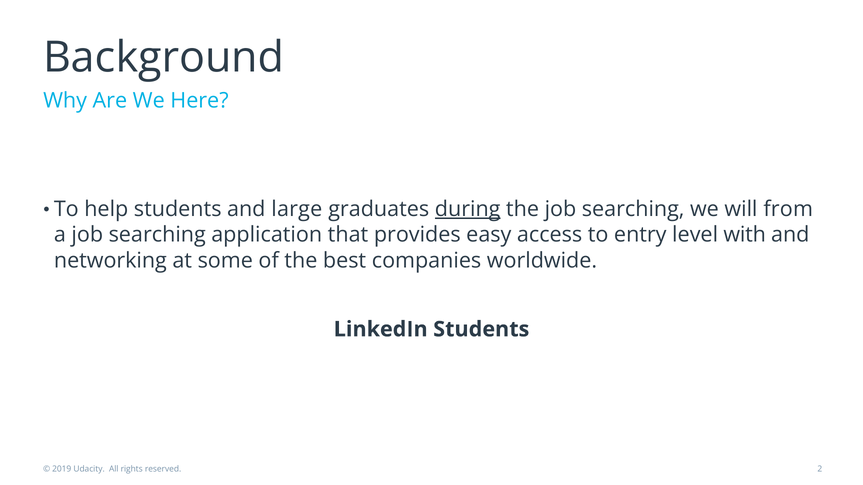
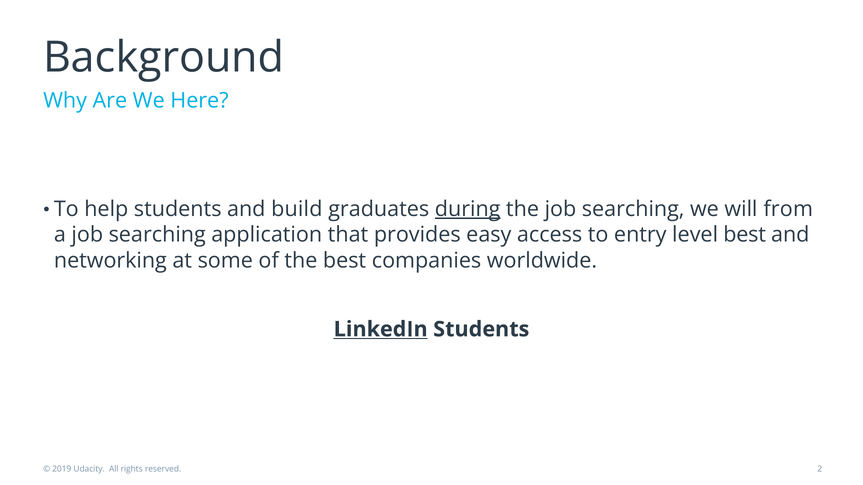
large: large -> build (297, 209)
level with: with -> best (745, 235)
LinkedIn underline: none -> present (381, 330)
